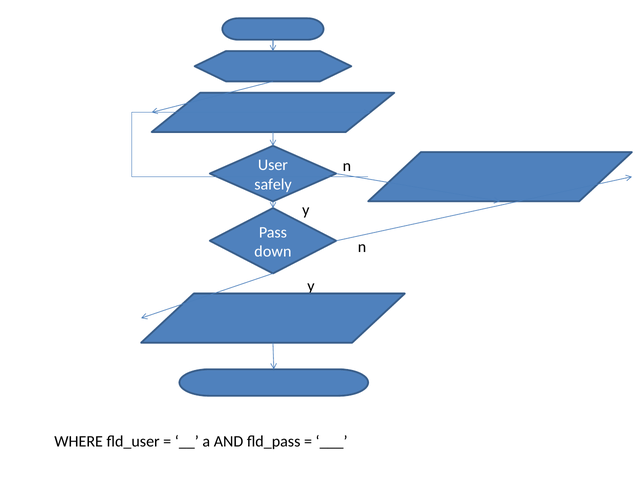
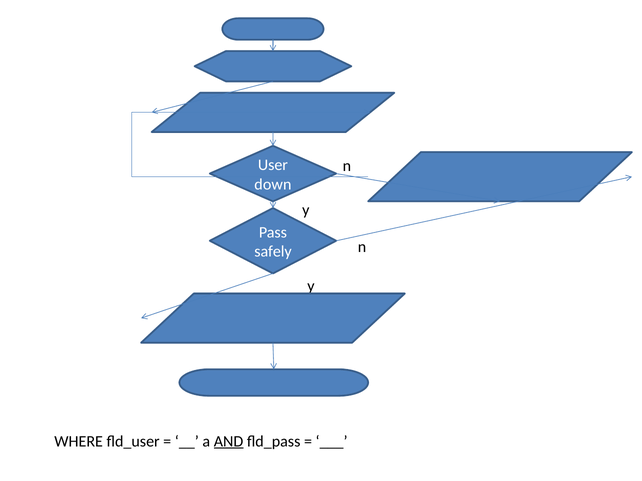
safely: safely -> down (273, 184)
down: down -> safely (273, 252)
AND underline: none -> present (229, 442)
